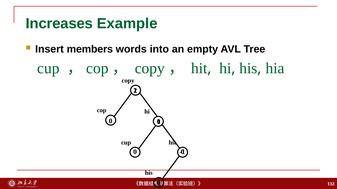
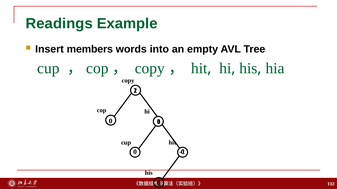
Increases: Increases -> Readings (59, 24)
